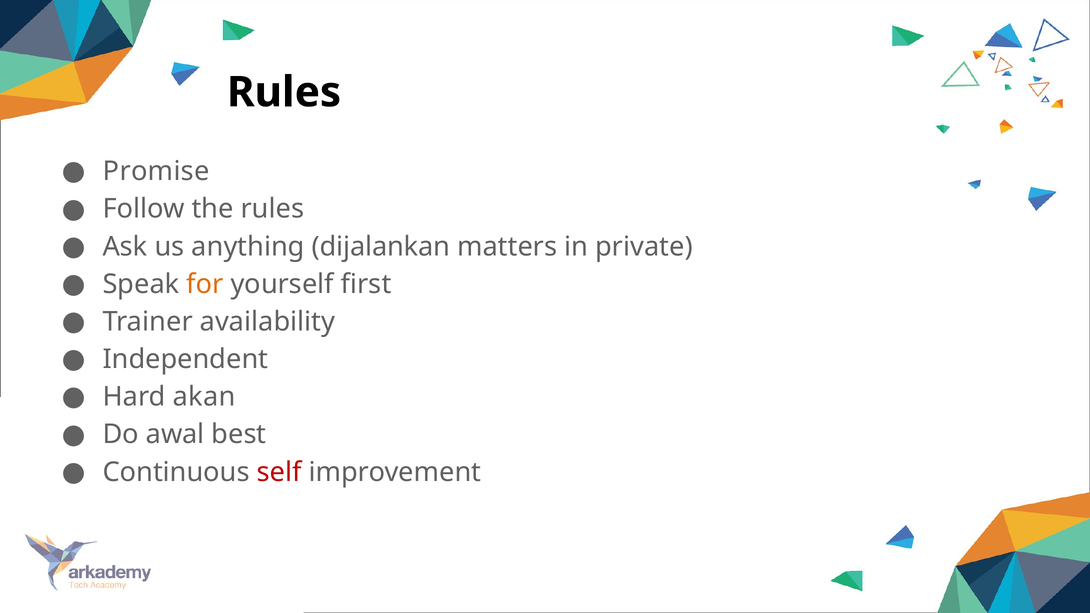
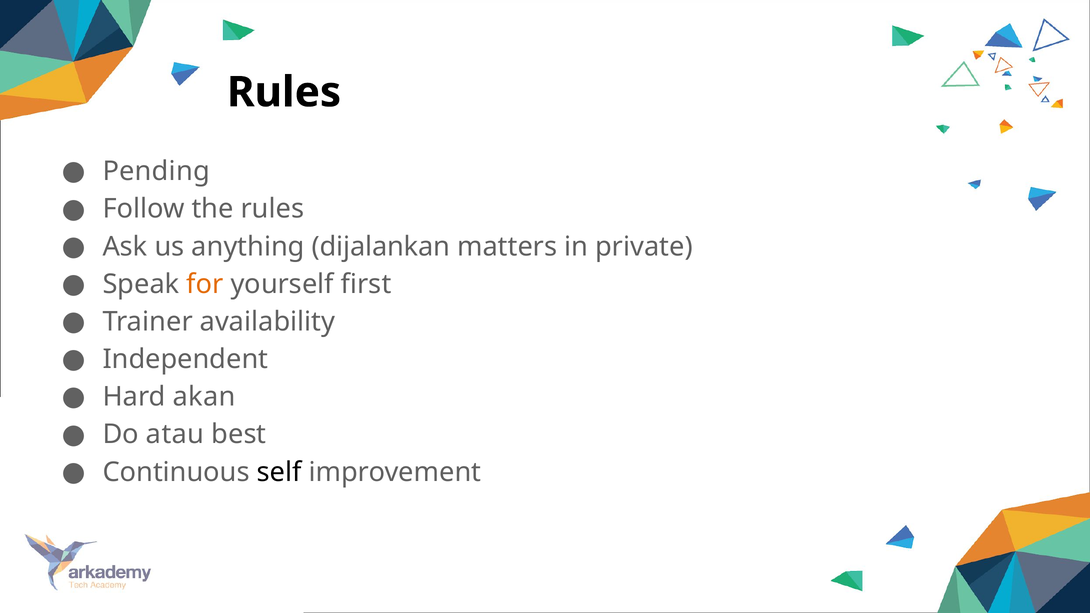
Promise: Promise -> Pending (156, 171)
awal: awal -> atau (175, 435)
self colour: red -> black (279, 472)
